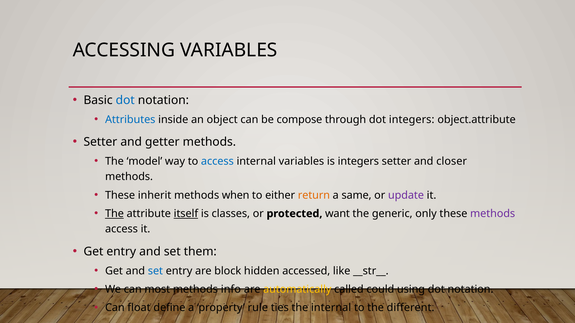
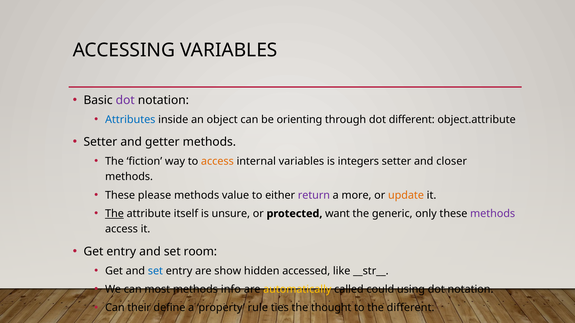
dot colour: blue -> purple (125, 100)
compose: compose -> orienting (299, 120)
dot integers: integers -> different (412, 120)
model: model -> fiction (144, 161)
access colour: blue -> orange (217, 161)
inherit: inherit -> please (155, 195)
when: when -> value (236, 195)
return colour: orange -> purple (314, 195)
same: same -> more (357, 195)
update colour: purple -> orange (406, 195)
itself underline: present -> none (186, 214)
classes: classes -> unsure (231, 214)
them: them -> room (200, 252)
block: block -> show (228, 271)
float: float -> their (139, 308)
the internal: internal -> thought (331, 308)
